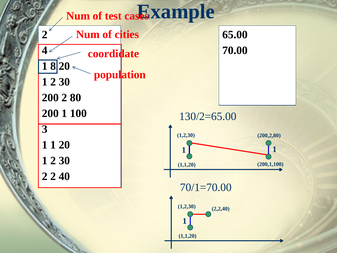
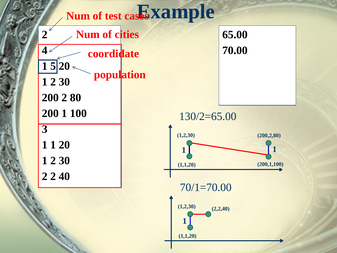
8: 8 -> 5 (53, 66)
